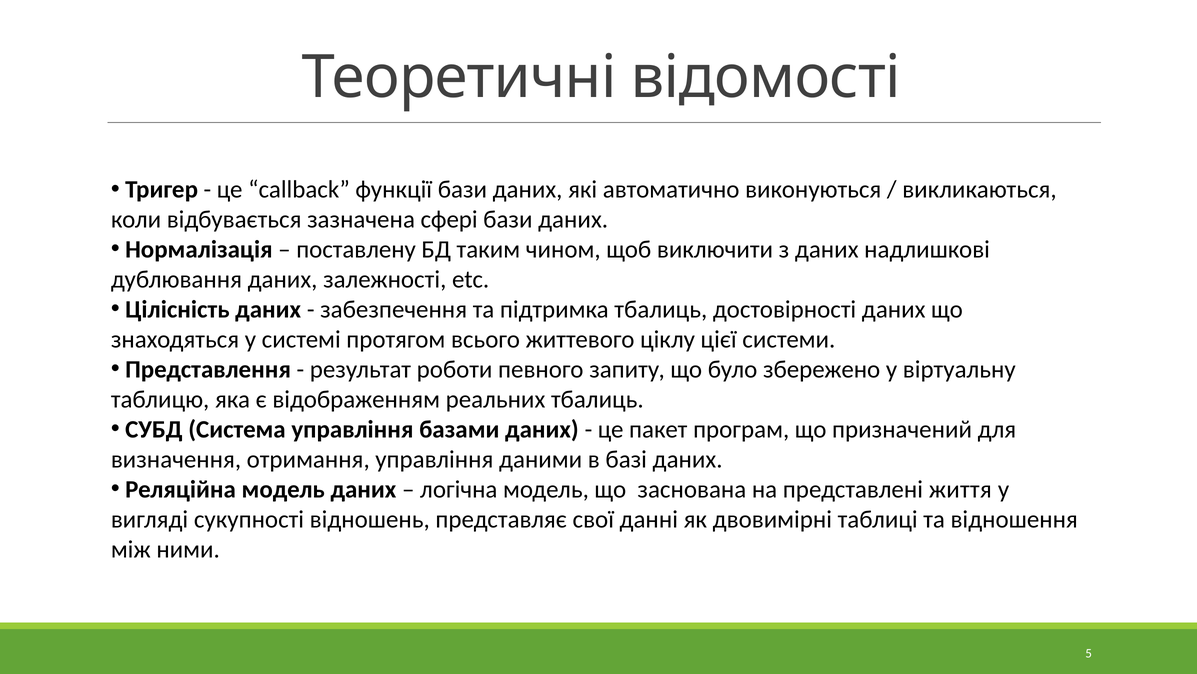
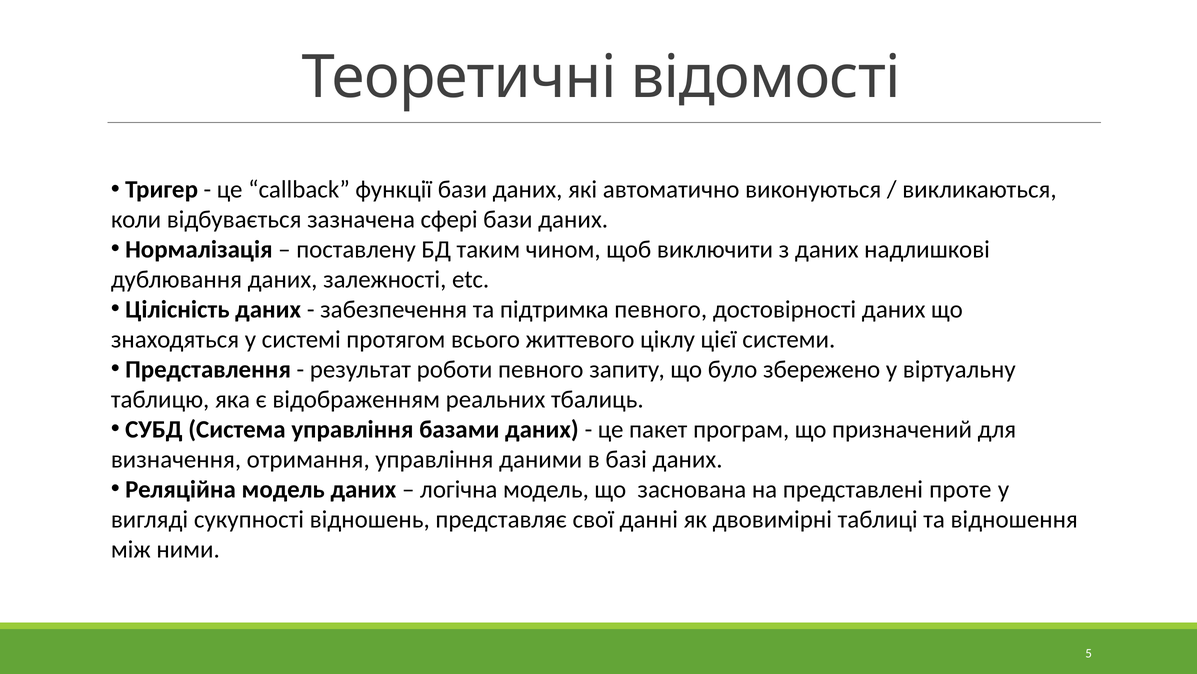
підтримка тбалиць: тбалиць -> певного (661, 309)
життя: життя -> проте (960, 489)
